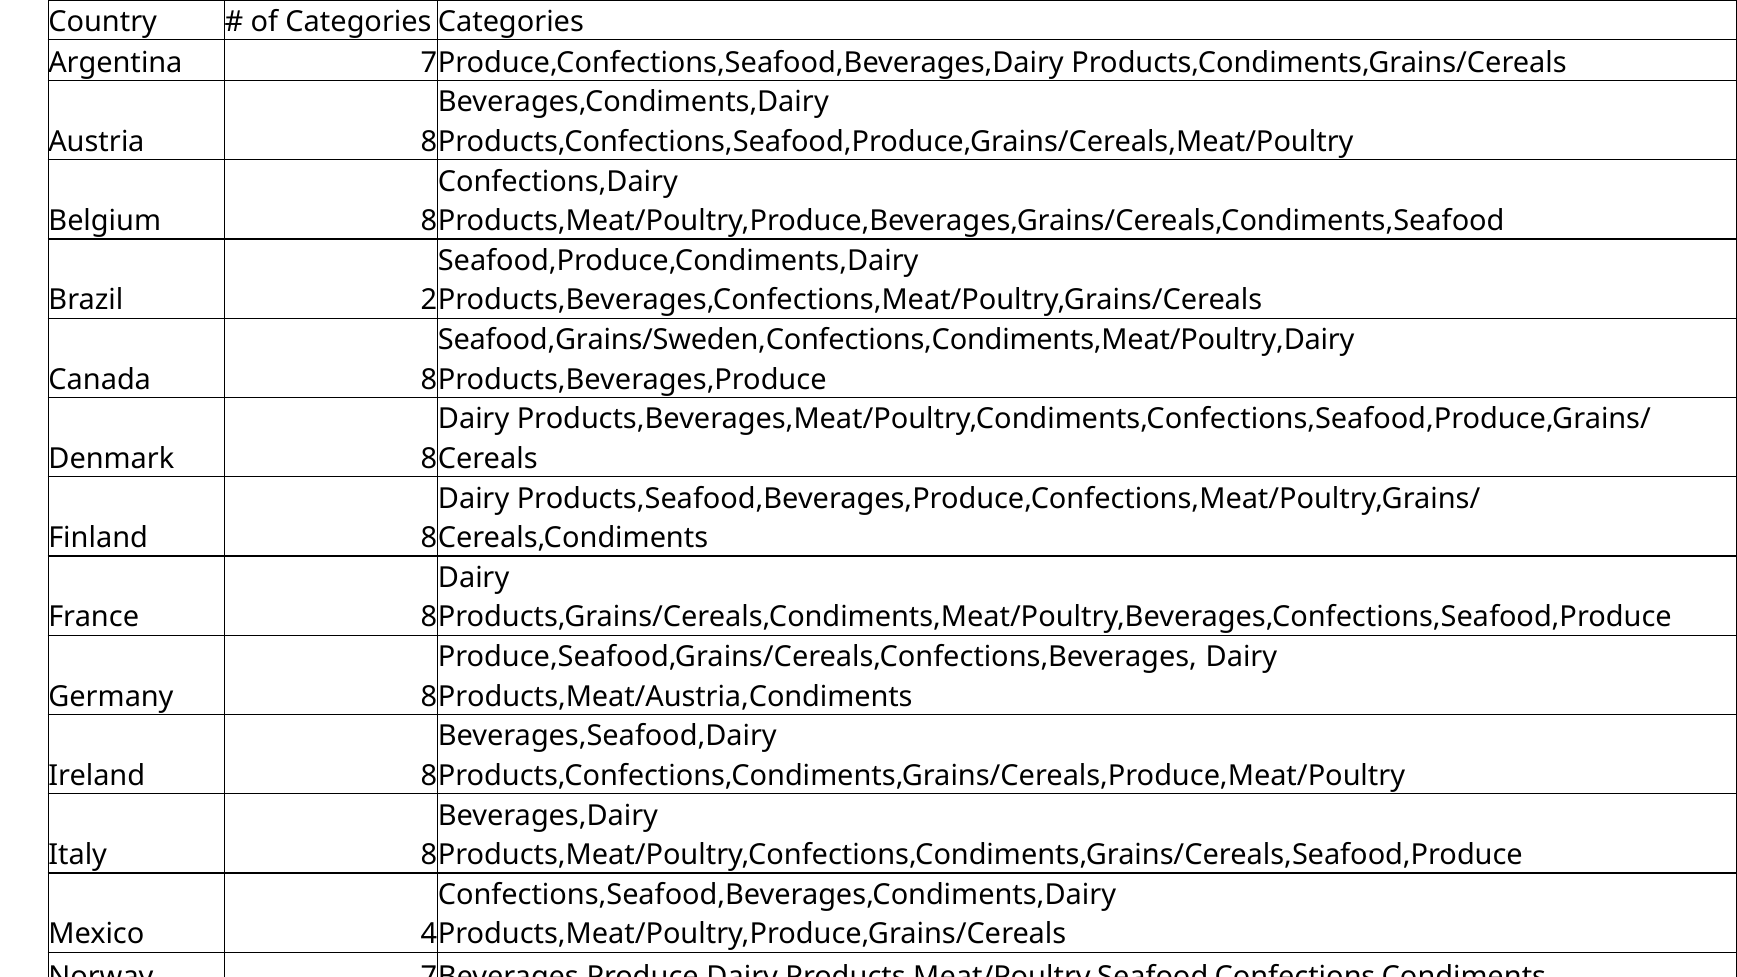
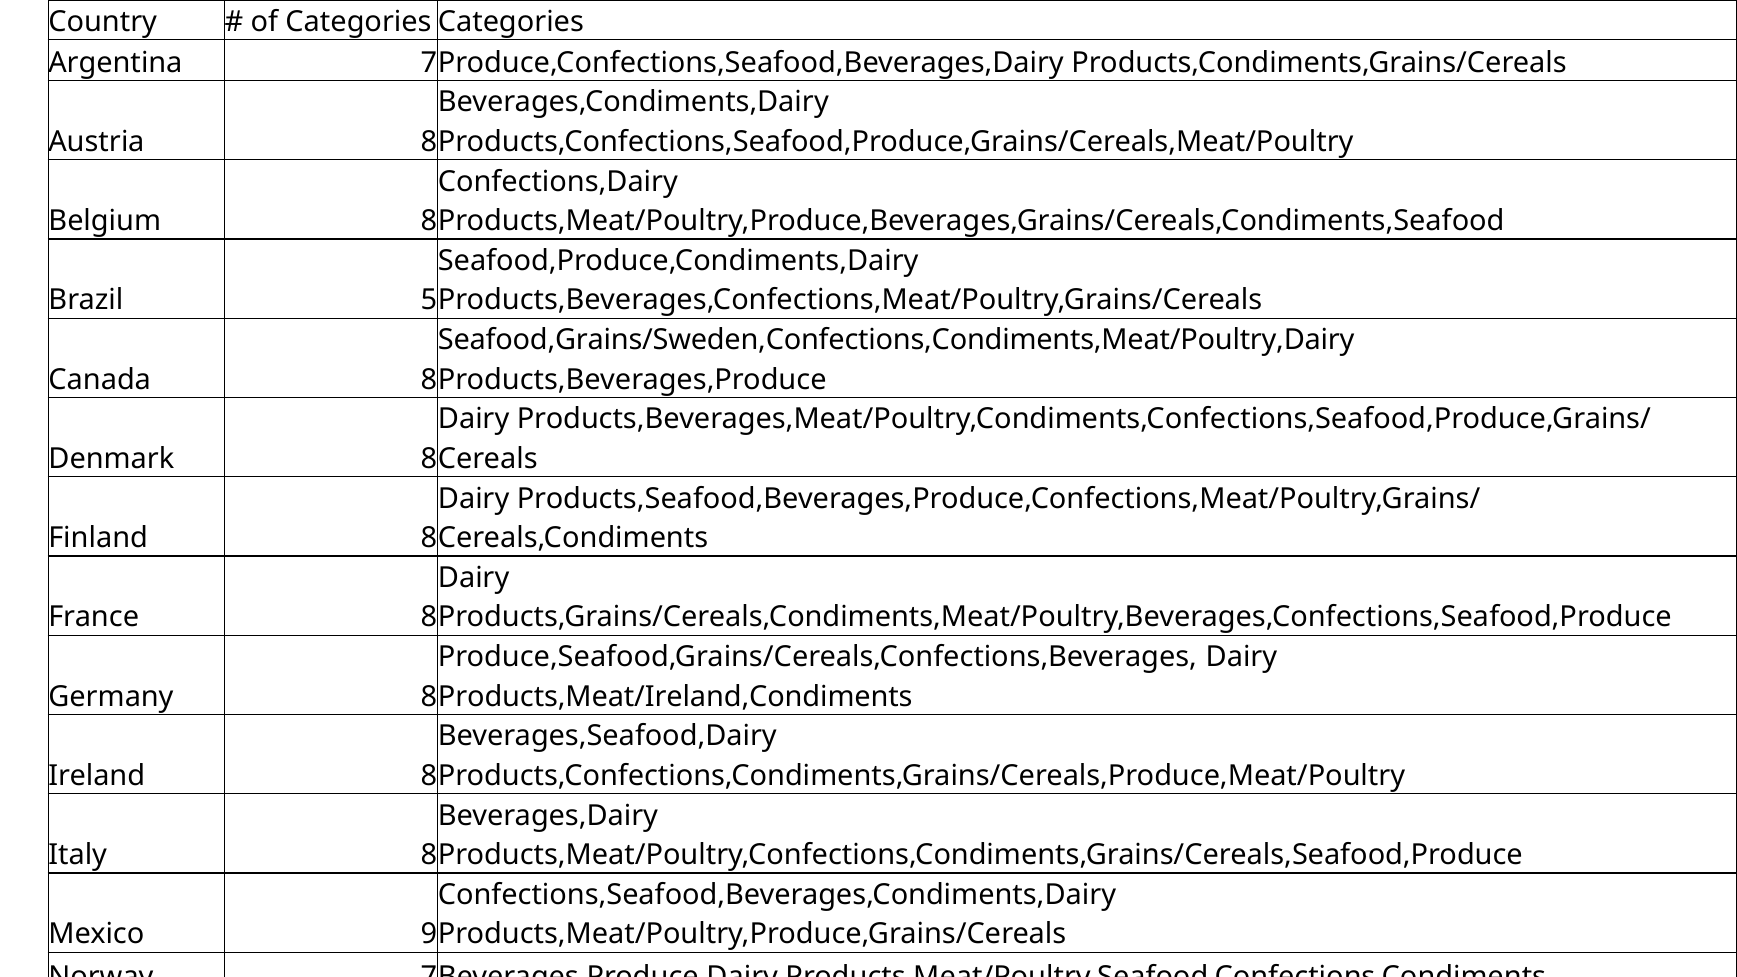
2: 2 -> 5 (429, 300)
Products,Meat/Austria,Condiments: Products,Meat/Austria,Condiments -> Products,Meat/Ireland,Condiments (675, 697)
4: 4 -> 9 (429, 934)
